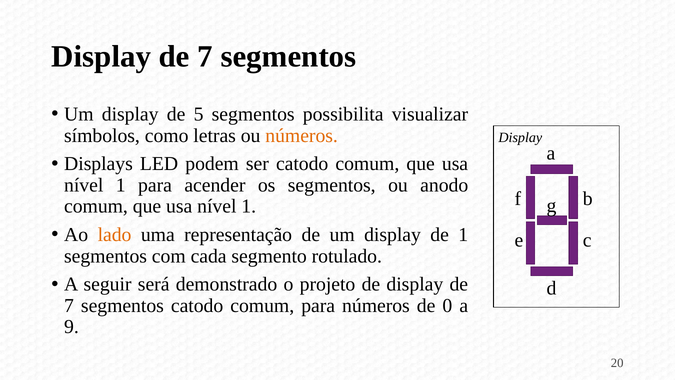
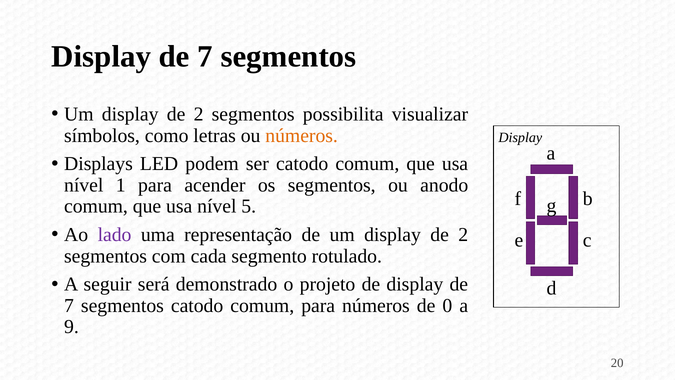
5: 5 -> 2 (199, 114)
1: 1 -> 5 (249, 206)
lado colour: orange -> purple (115, 235)
1: 1 -> 2 (463, 235)
